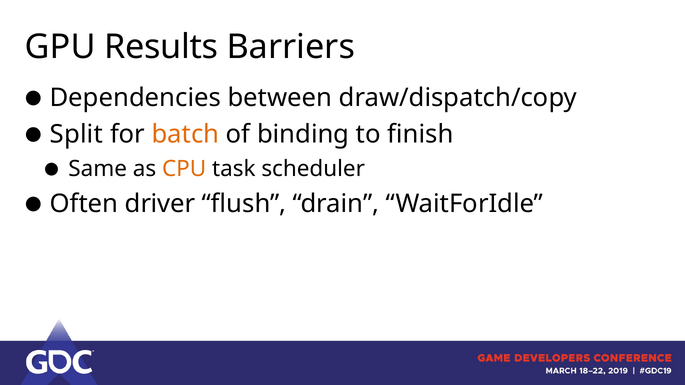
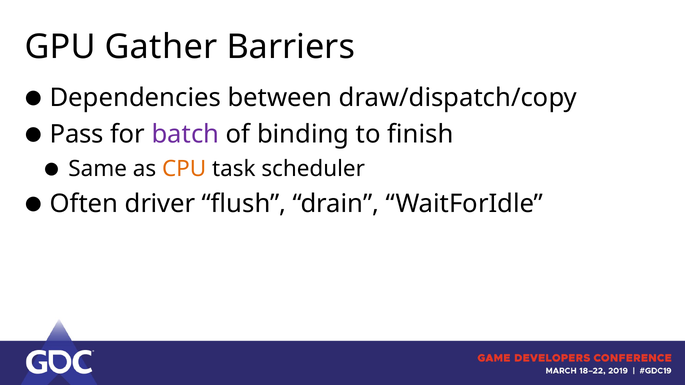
Results: Results -> Gather (161, 47)
Split: Split -> Pass (77, 134)
batch colour: orange -> purple (185, 134)
